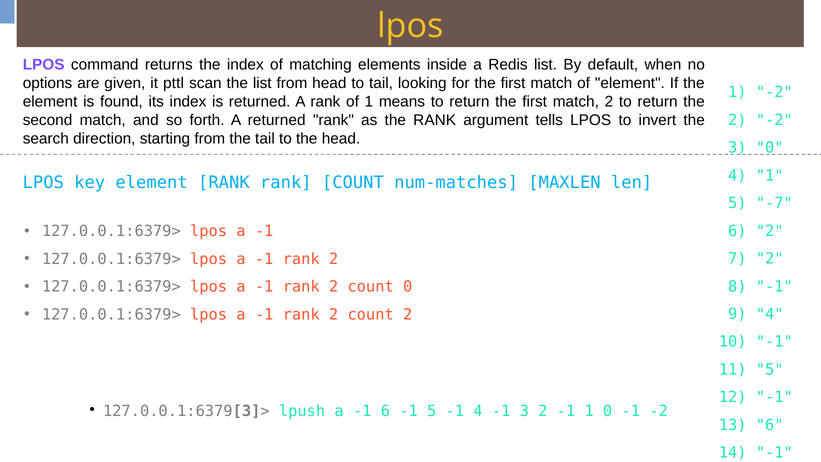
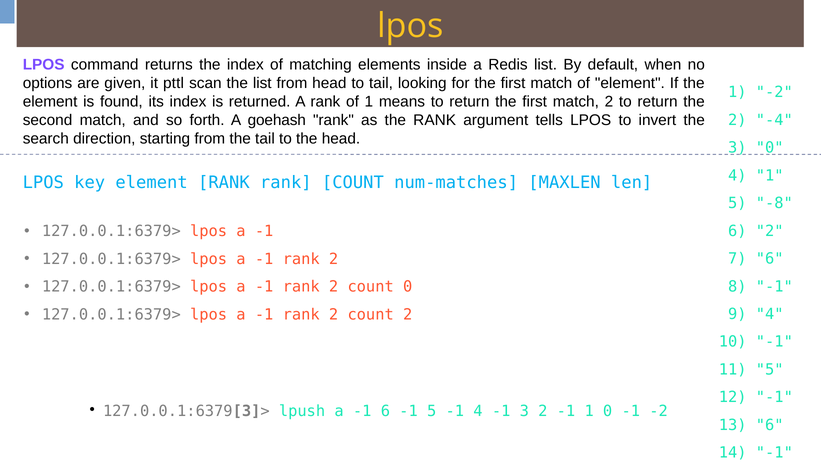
A returned: returned -> goehash (277, 120)
2 -2: -2 -> -4 (774, 120)
-7: -7 -> -8 (774, 203)
7 2: 2 -> 6 (770, 259)
